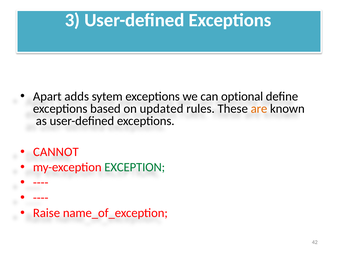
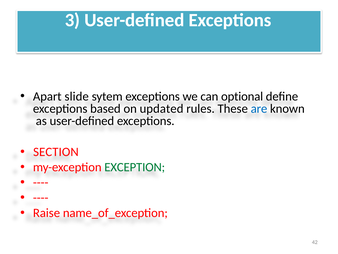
adds: adds -> slide (77, 96)
are colour: orange -> blue (259, 108)
CANNOT: CANNOT -> SECTION (56, 152)
